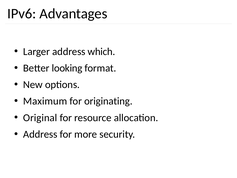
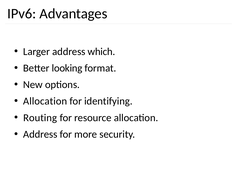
Maximum: Maximum -> Allocation (45, 101)
originating: originating -> identifying (108, 101)
Original: Original -> Routing (40, 118)
